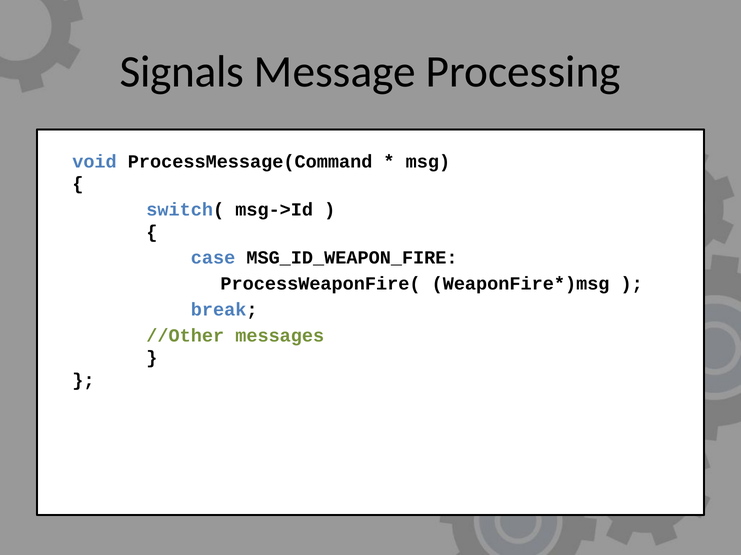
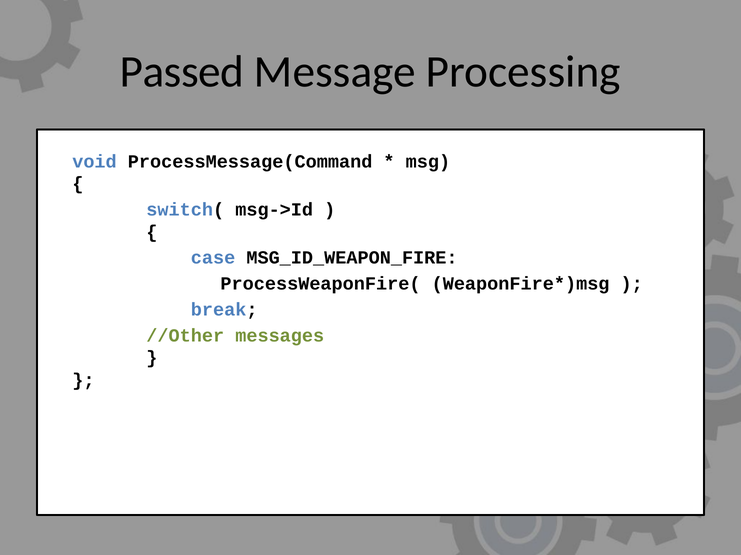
Signals: Signals -> Passed (182, 72)
